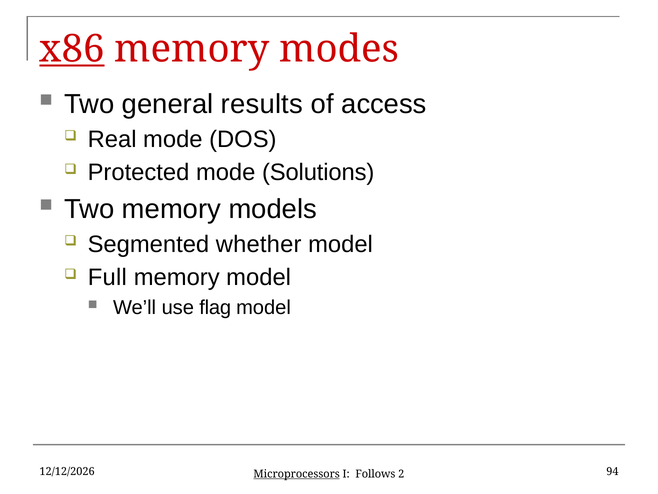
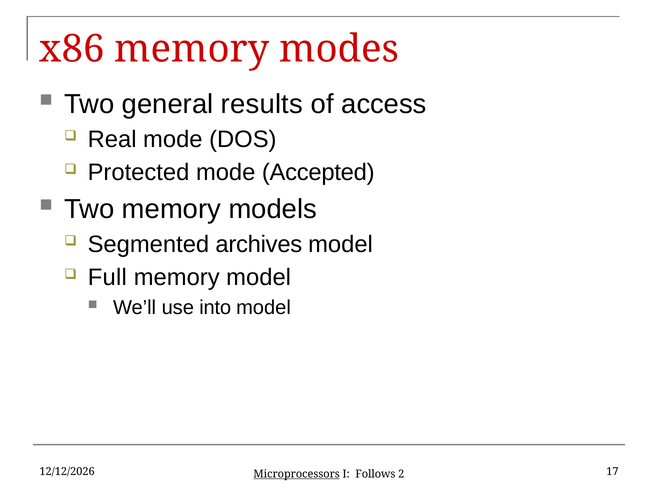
x86 underline: present -> none (72, 49)
Solutions: Solutions -> Accepted (318, 172)
whether: whether -> archives (259, 244)
flag: flag -> into (215, 307)
94: 94 -> 17 (612, 471)
